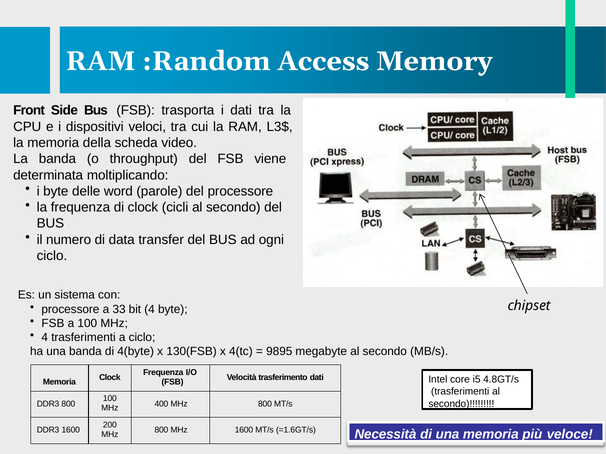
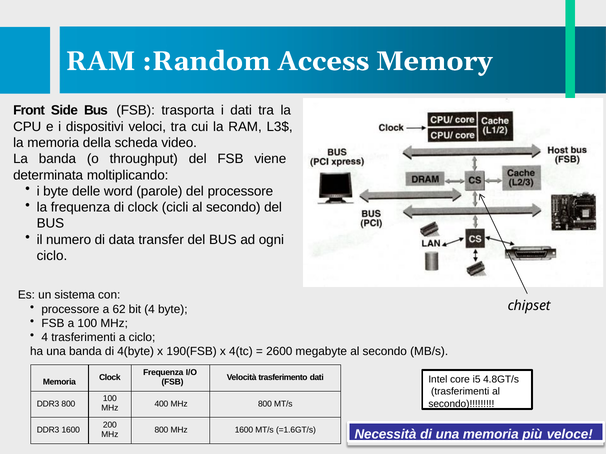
33: 33 -> 62 (119, 310)
130(FSB: 130(FSB -> 190(FSB (192, 352)
9895: 9895 -> 2600 (279, 352)
